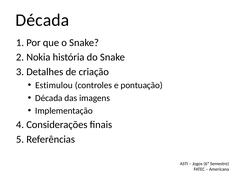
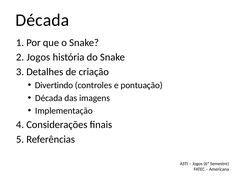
2 Nokia: Nokia -> Jogos (38, 57)
Estimulou: Estimulou -> Divertindo (54, 85)
